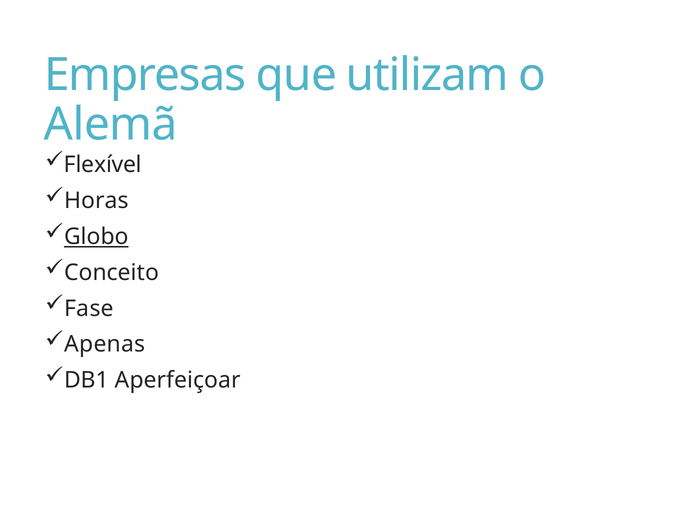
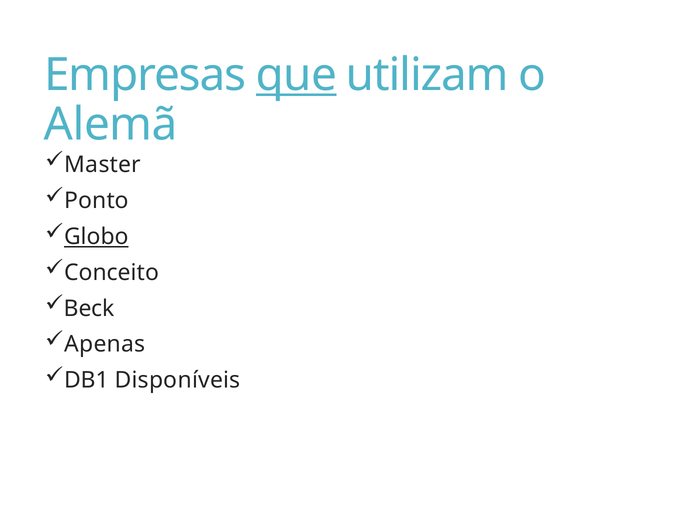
que underline: none -> present (296, 75)
Flexível: Flexível -> Master (103, 165)
Horas: Horas -> Ponto (96, 201)
Fase: Fase -> Beck (89, 308)
Aperfeiçoar: Aperfeiçoar -> Disponíveis (178, 380)
